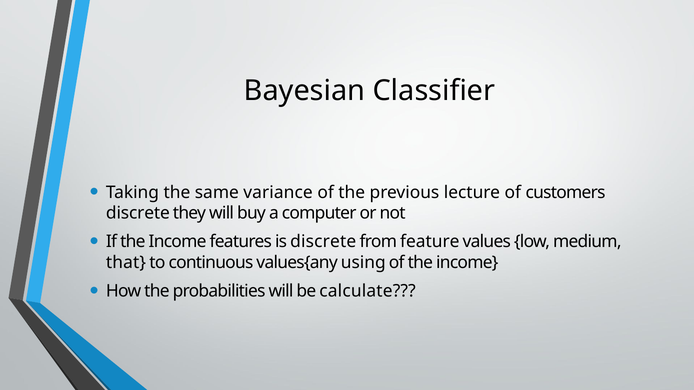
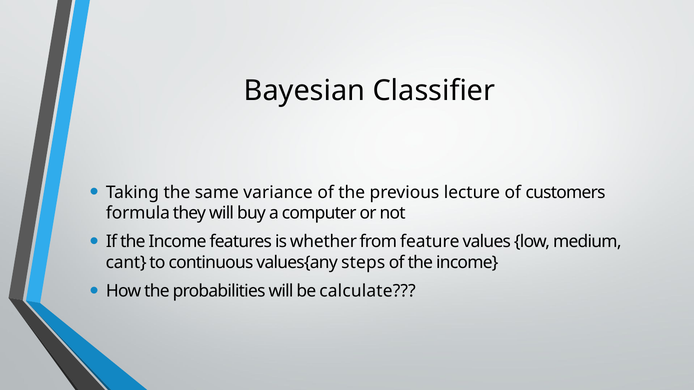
discrete: discrete -> formula (138, 213)
is discrete: discrete -> whether (323, 242)
that: that -> cant (126, 263)
using: using -> steps (363, 263)
